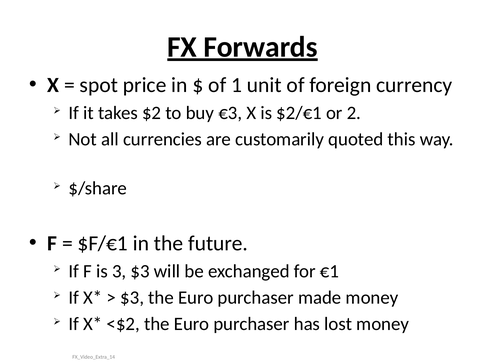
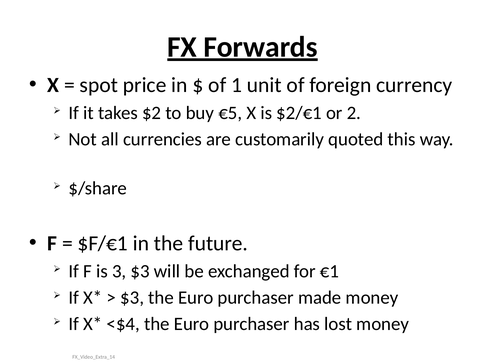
€3: €3 -> €5 (230, 113)
<$2: <$2 -> <$4 (123, 324)
